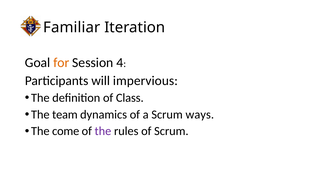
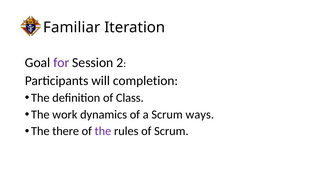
for colour: orange -> purple (61, 63)
4: 4 -> 2 (120, 63)
impervious: impervious -> completion (145, 81)
team: team -> work (65, 114)
come: come -> there (66, 131)
